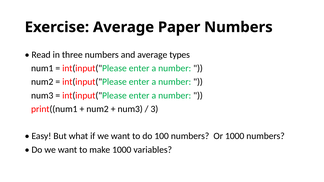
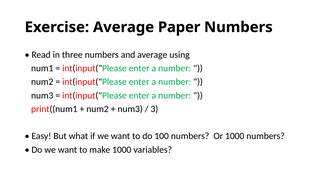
types: types -> using (180, 55)
